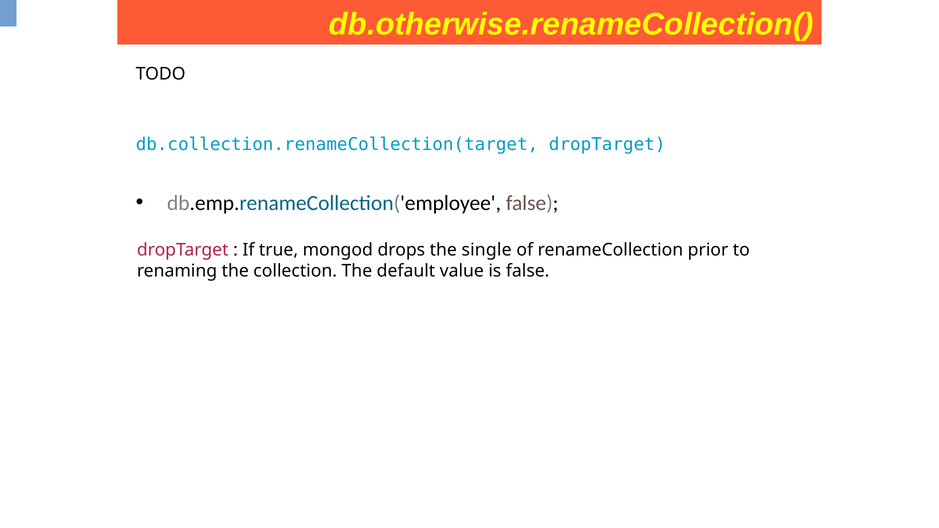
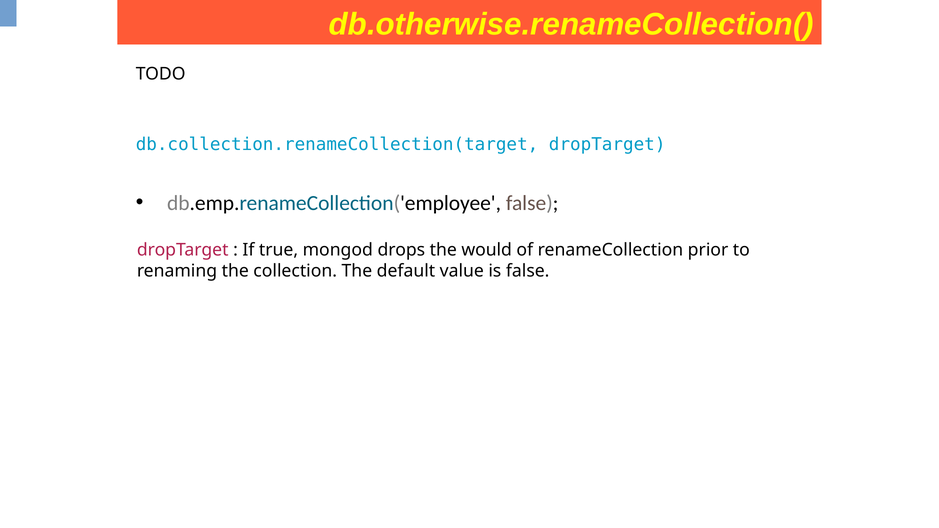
single: single -> would (487, 250)
